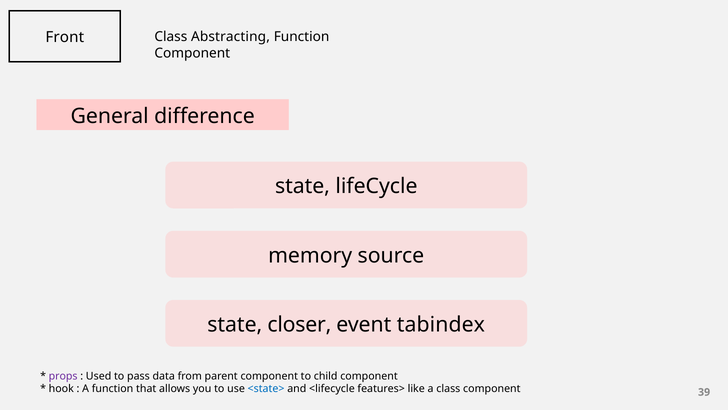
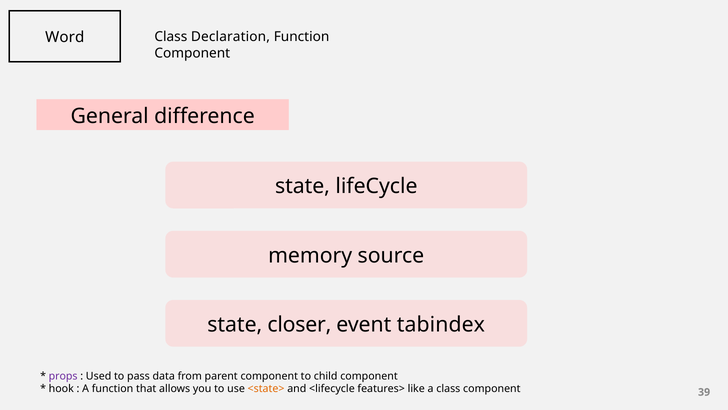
Front: Front -> Word (65, 37)
Abstracting: Abstracting -> Declaration (230, 37)
<state> colour: blue -> orange (266, 388)
